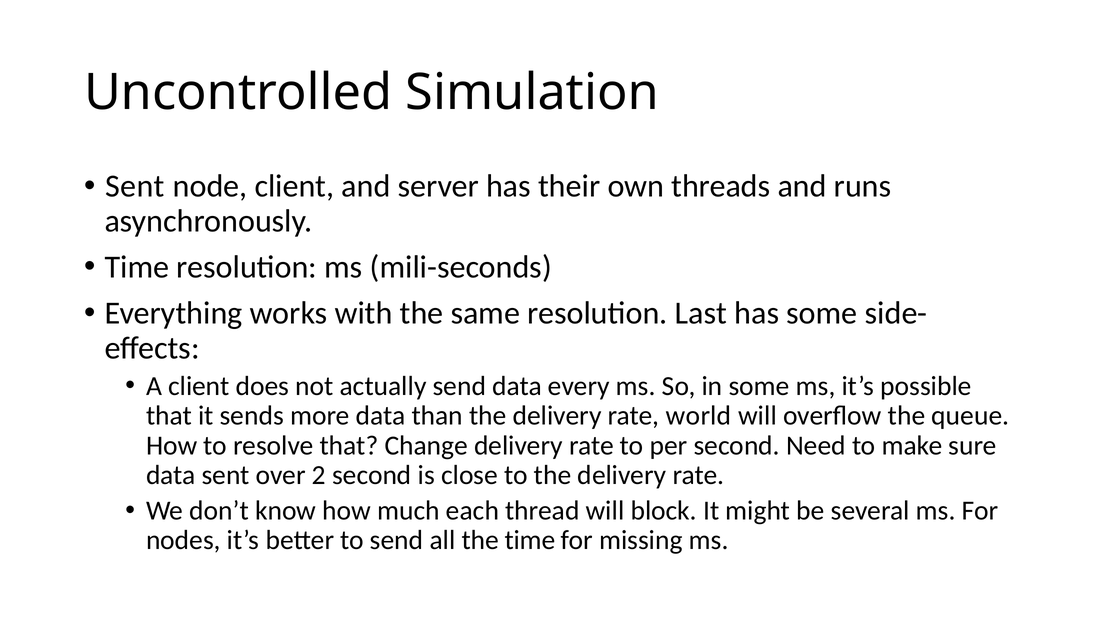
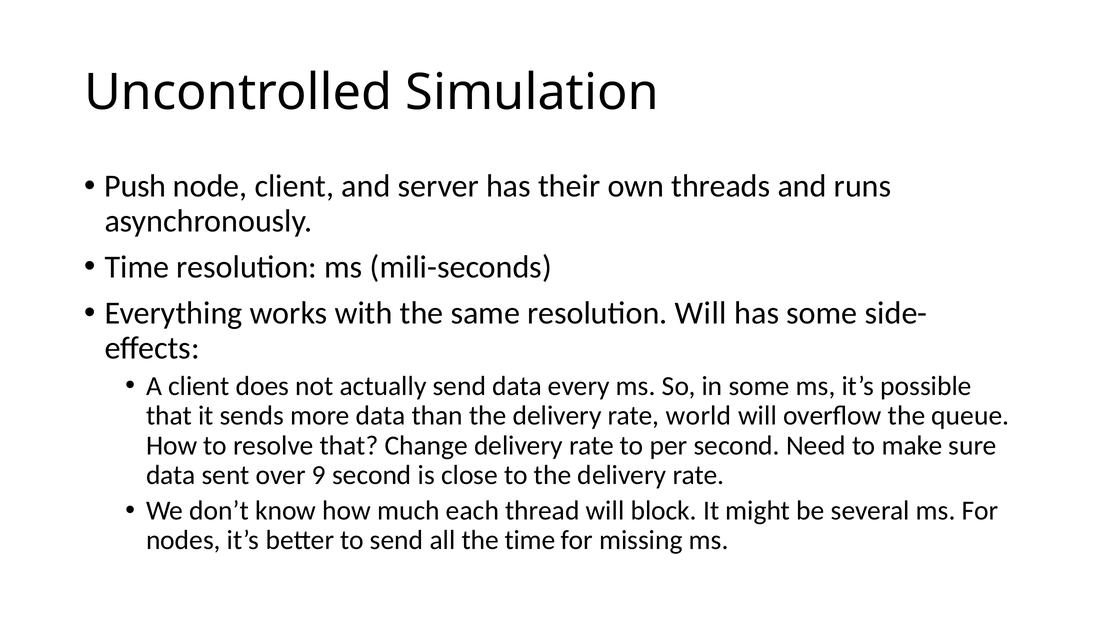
Sent: Sent -> Push (135, 186)
resolution Last: Last -> Will (701, 313)
2: 2 -> 9 (319, 475)
